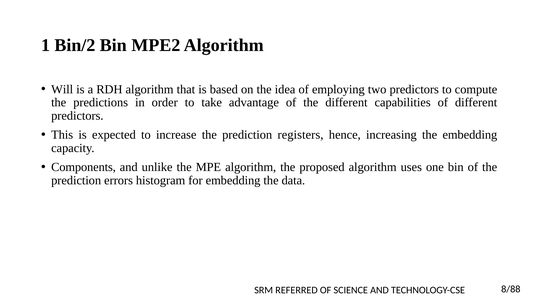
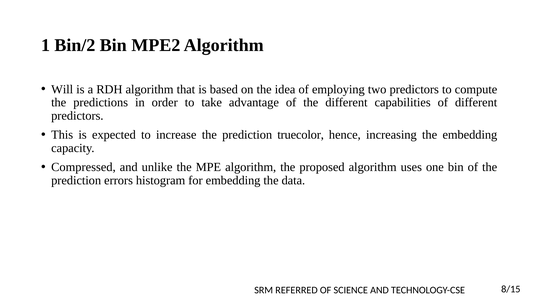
registers: registers -> truecolor (301, 135)
Components: Components -> Compressed (83, 167)
8/88: 8/88 -> 8/15 (511, 289)
